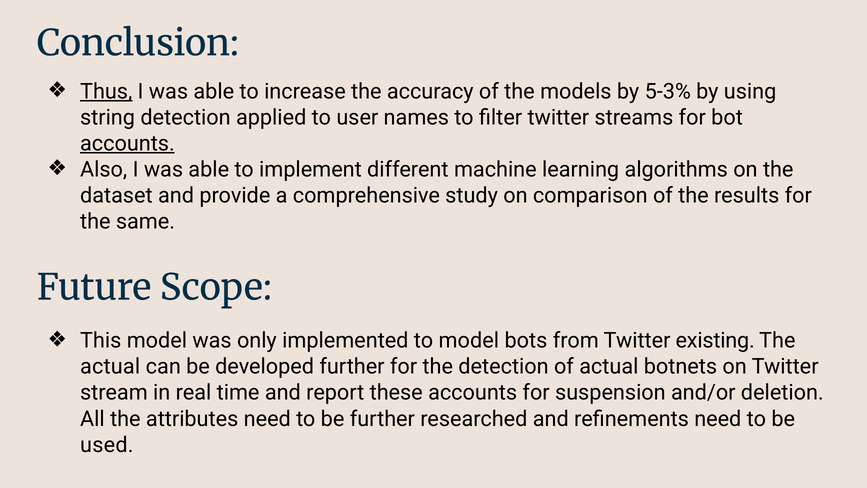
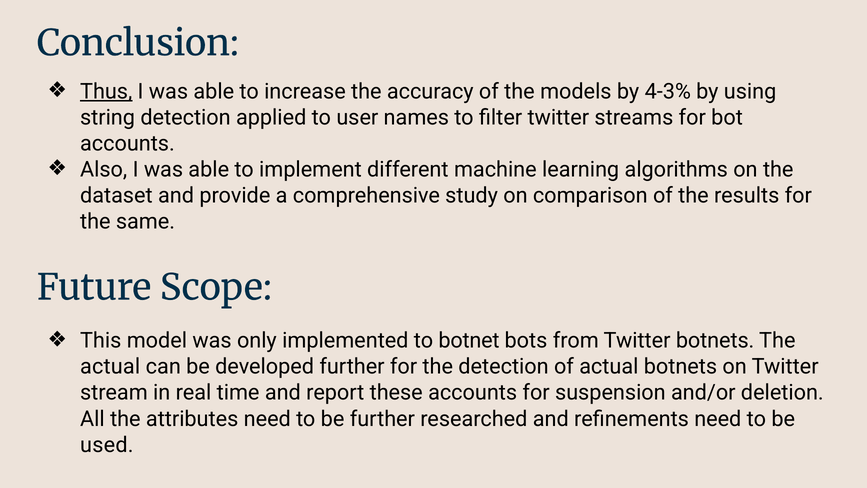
5-3%: 5-3% -> 4-3% (668, 91)
accounts underline: present -> none (127, 143)
to model: model -> botnet (469, 341)
Twitter existing: existing -> botnets (715, 341)
